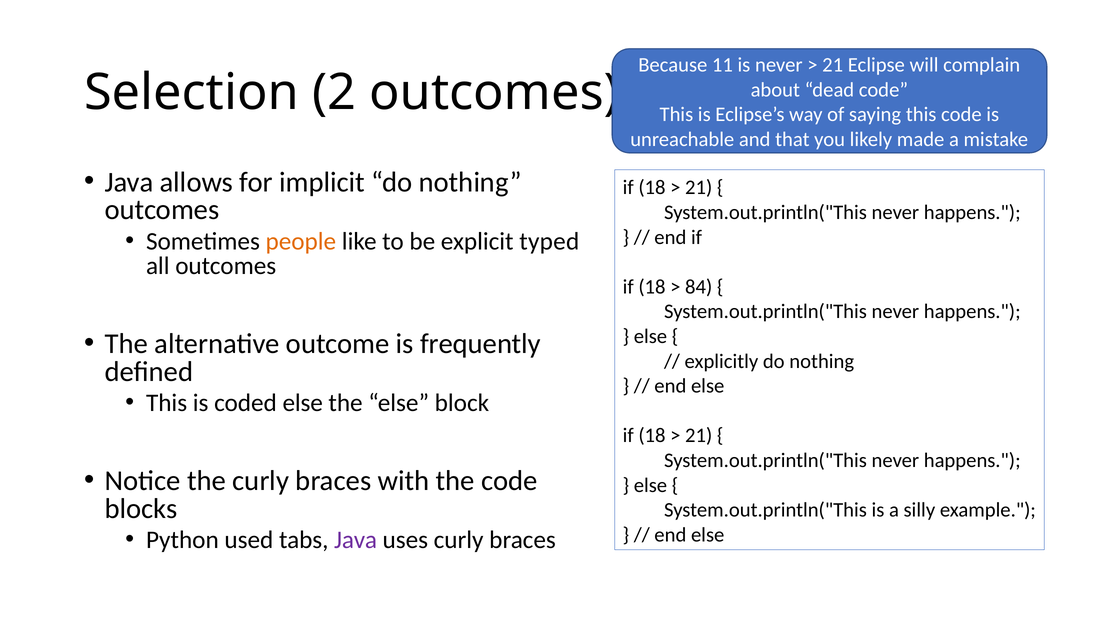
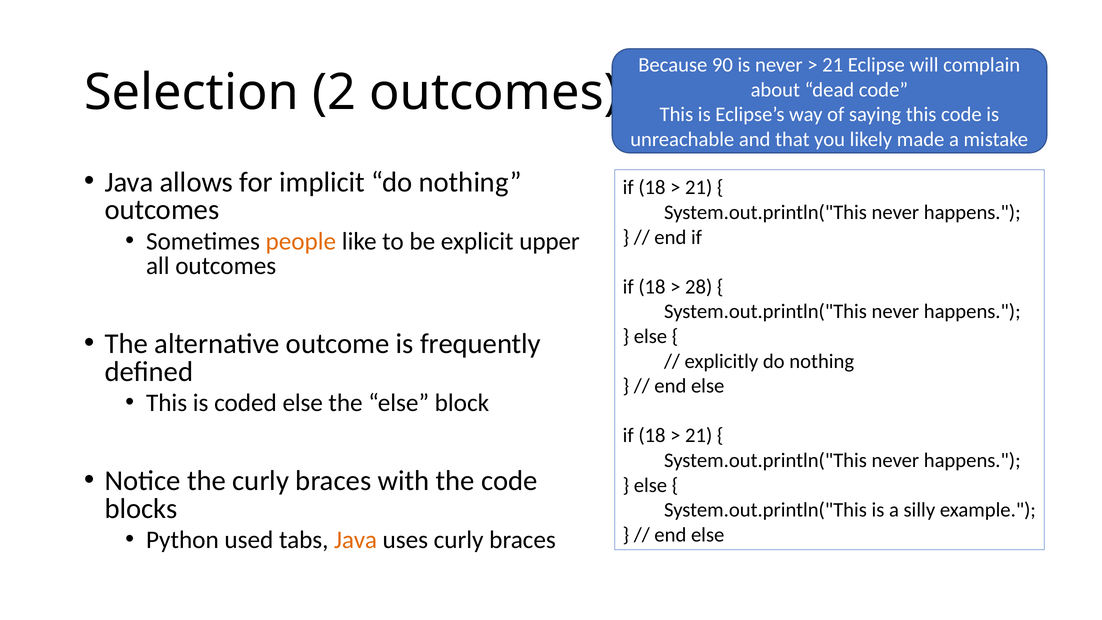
11: 11 -> 90 (722, 65)
typed: typed -> upper (550, 241)
84: 84 -> 28 (699, 287)
Java colour: purple -> orange (356, 540)
